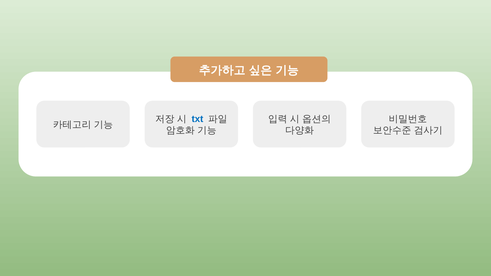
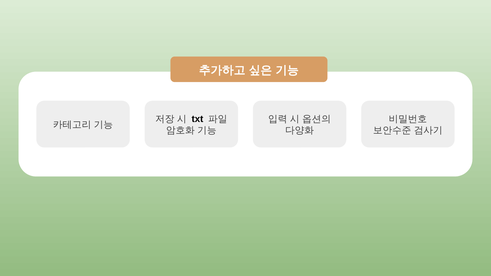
txt colour: blue -> black (197, 119)
